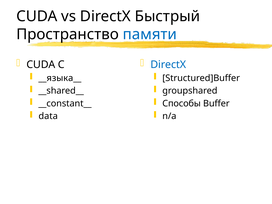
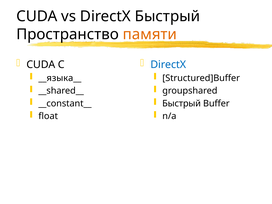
памяти colour: blue -> orange (150, 34)
Способы: Способы -> Быстрый (182, 103)
data: data -> float (48, 116)
